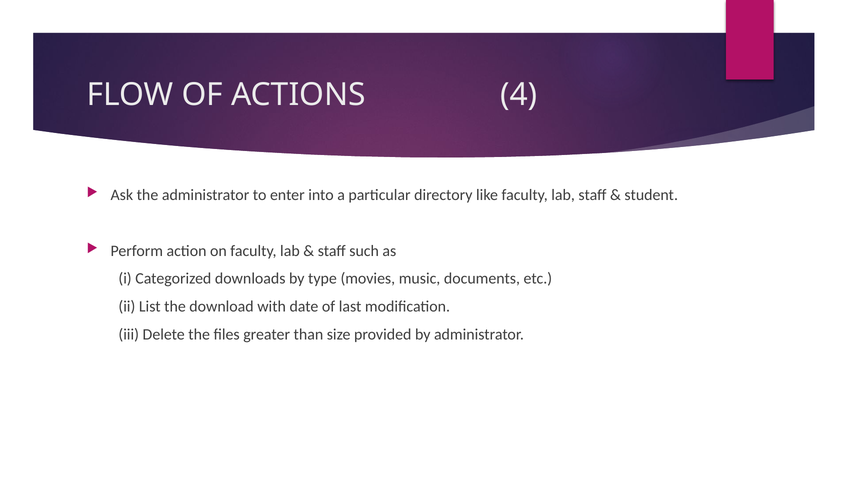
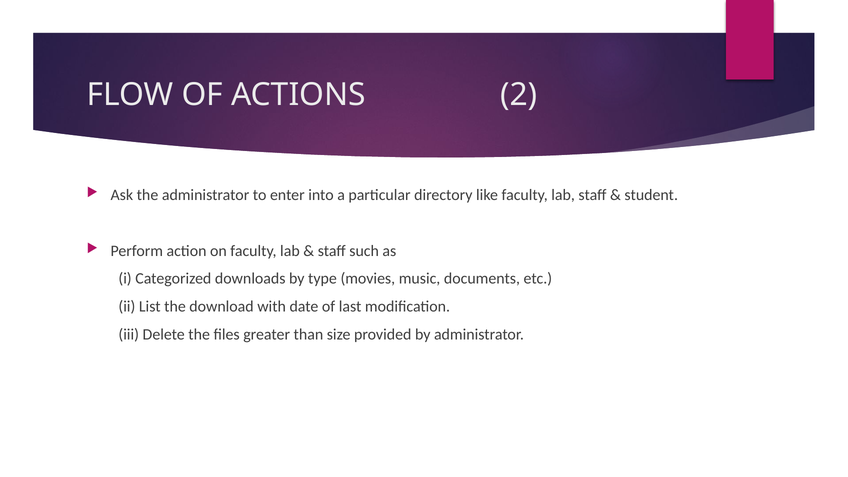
4: 4 -> 2 (519, 95)
